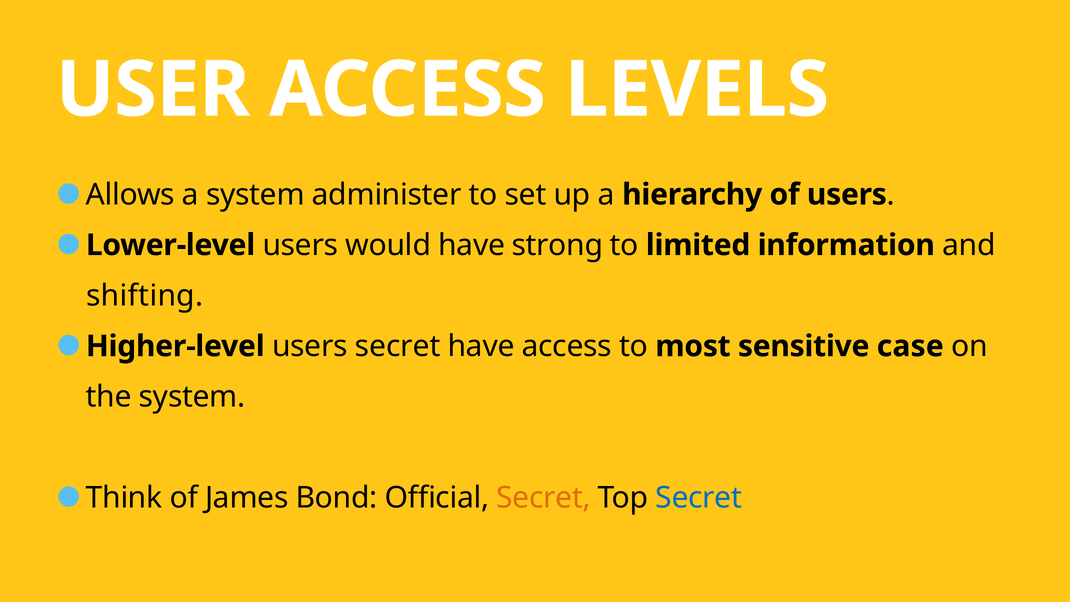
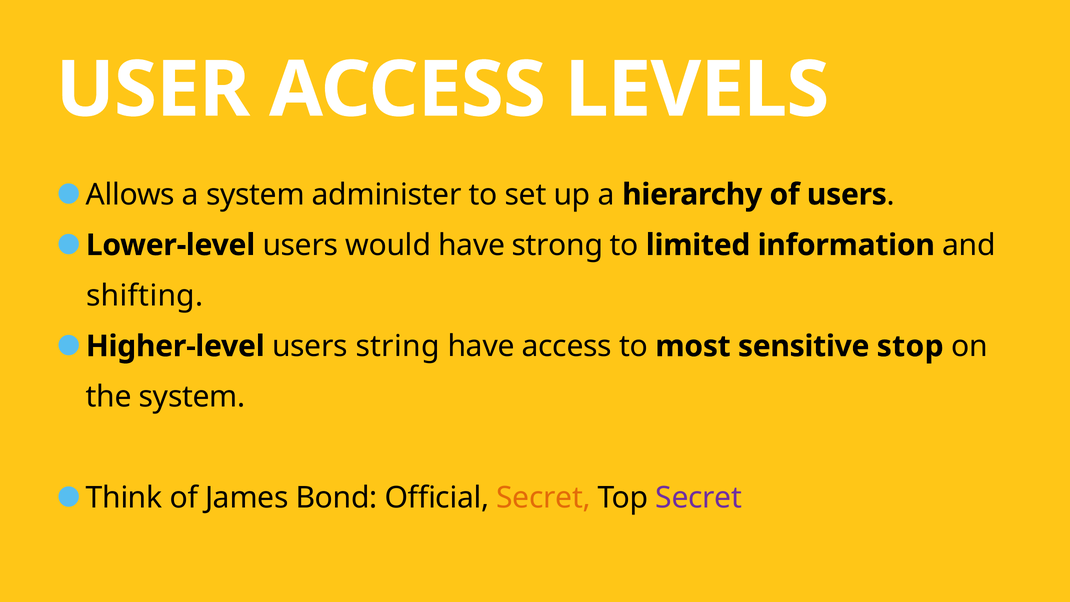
users secret: secret -> string (398, 346)
case: case -> stop (910, 346)
Secret colour: blue -> purple (699, 498)
